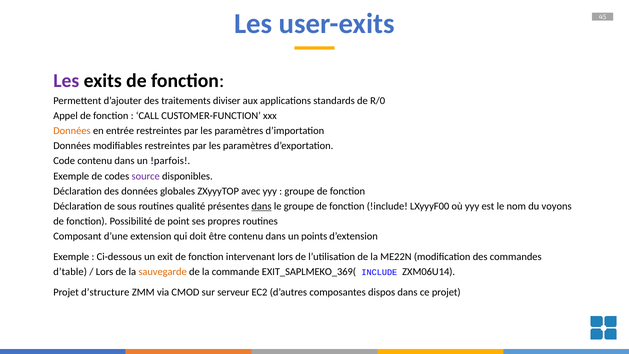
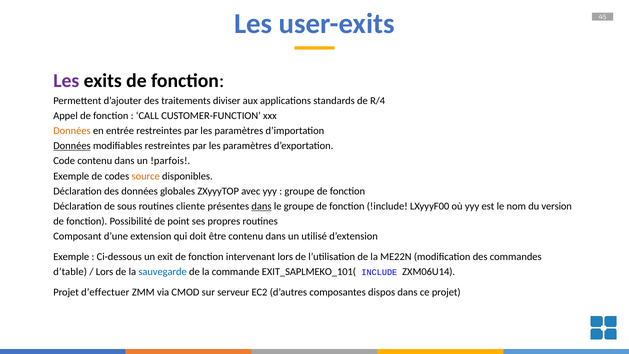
R/0: R/0 -> R/4 (378, 101)
Données underline: none -> present (72, 146)
source colour: purple -> orange (146, 176)
qualité: qualité -> cliente (191, 206)
voyons: voyons -> version (557, 206)
points: points -> utilisé (314, 236)
sauvegarde colour: orange -> blue (163, 272)
EXIT_SAPLMEKO_369(: EXIT_SAPLMEKO_369( -> EXIT_SAPLMEKO_101( (309, 272)
d’structure: d’structure -> d’effectuer (105, 292)
